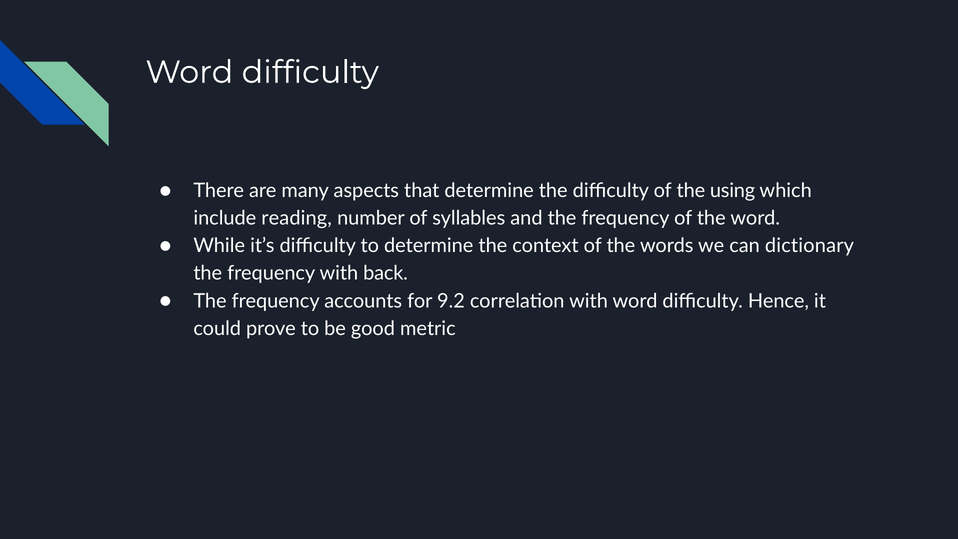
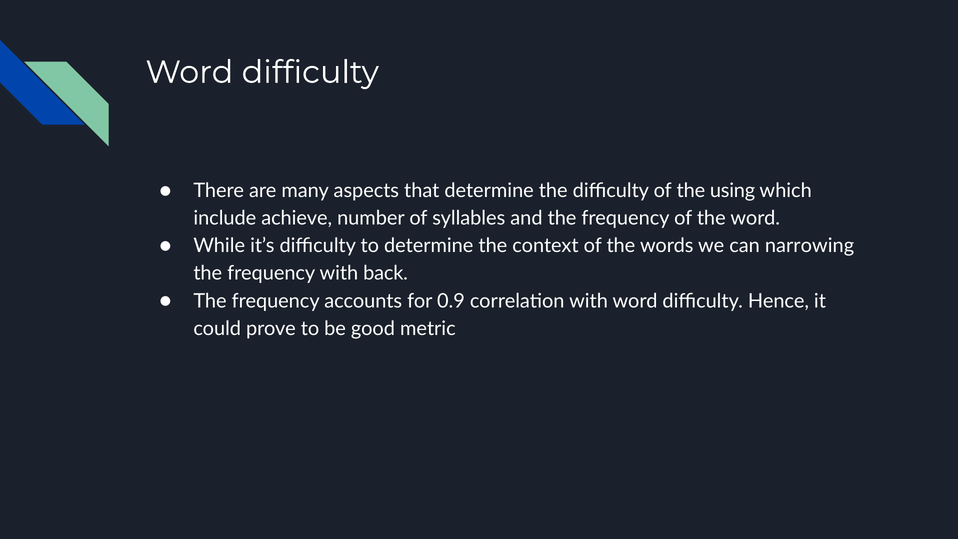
reading: reading -> achieve (297, 218)
dictionary: dictionary -> narrowing (810, 246)
9.2: 9.2 -> 0.9 (451, 301)
